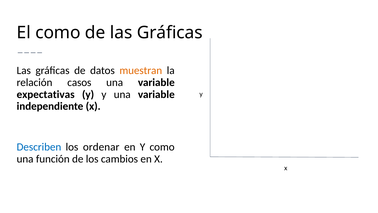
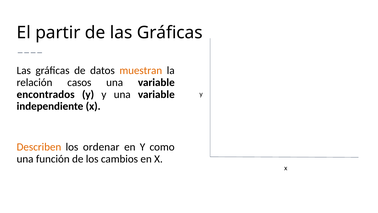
El como: como -> partir (58, 32)
expectativas: expectativas -> encontrados (46, 94)
Describen colour: blue -> orange (39, 147)
